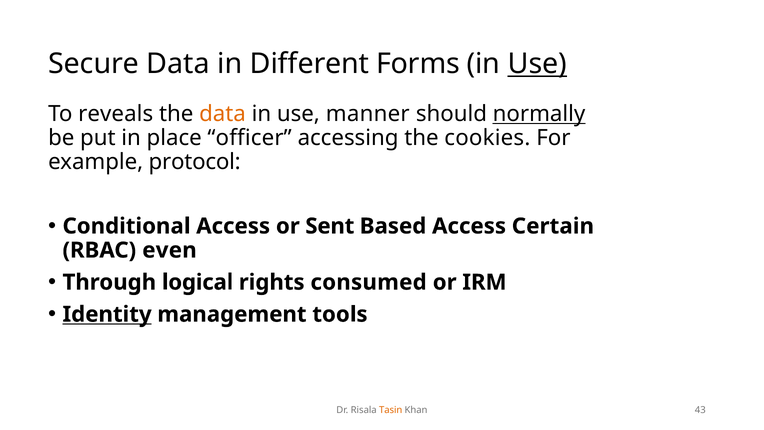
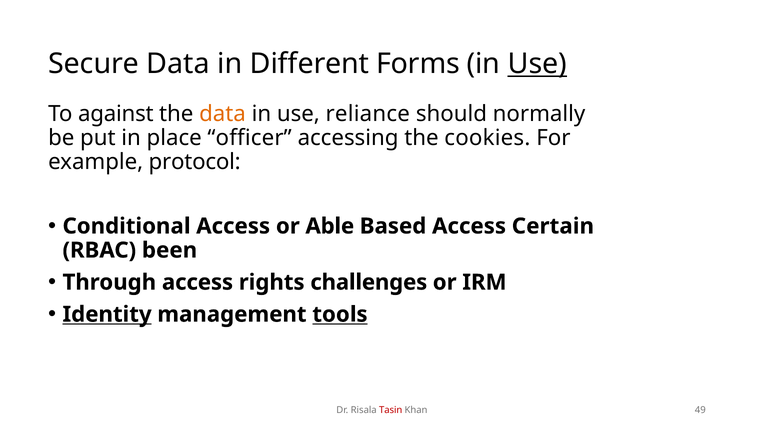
reveals: reveals -> against (116, 114)
manner: manner -> reliance (368, 114)
normally underline: present -> none (539, 114)
Sent: Sent -> Able (330, 226)
even: even -> been (170, 250)
Through logical: logical -> access (198, 282)
consumed: consumed -> challenges (369, 282)
tools underline: none -> present (340, 314)
Tasin colour: orange -> red (391, 410)
43: 43 -> 49 (700, 410)
